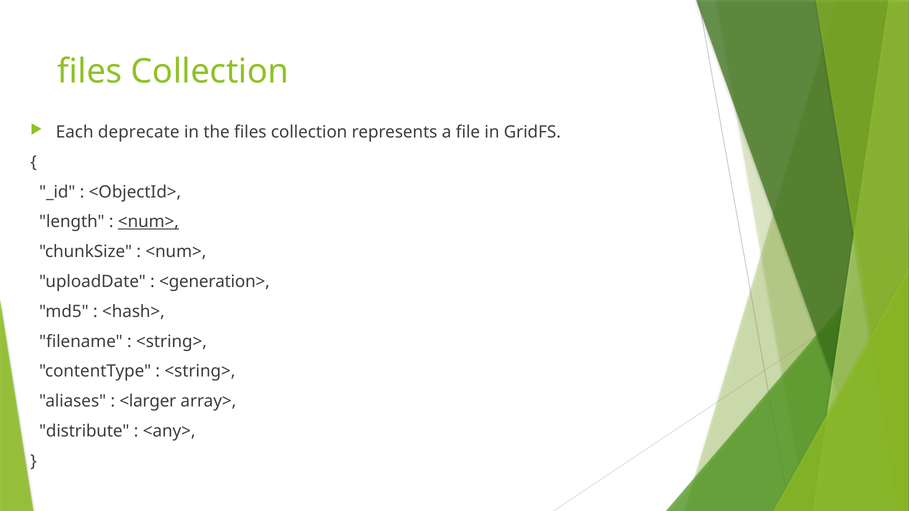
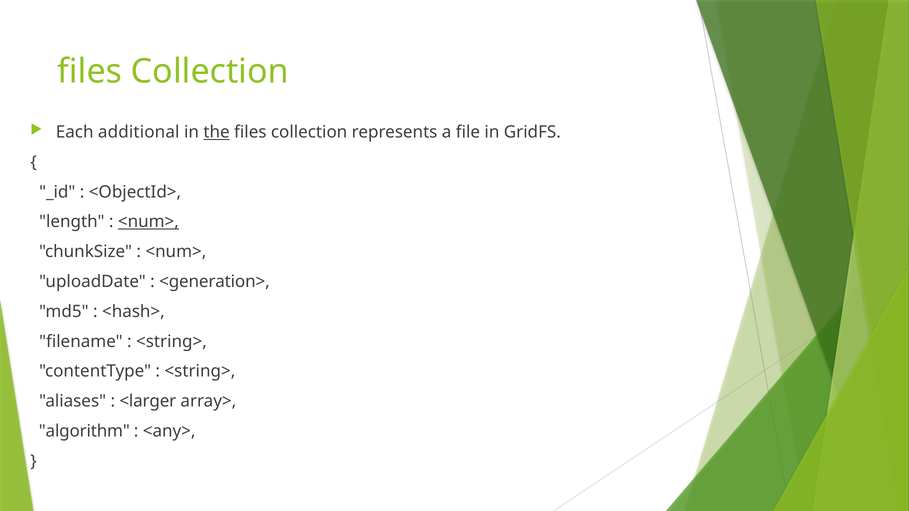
deprecate: deprecate -> additional (139, 132)
the underline: none -> present (217, 132)
distribute: distribute -> algorithm (84, 431)
